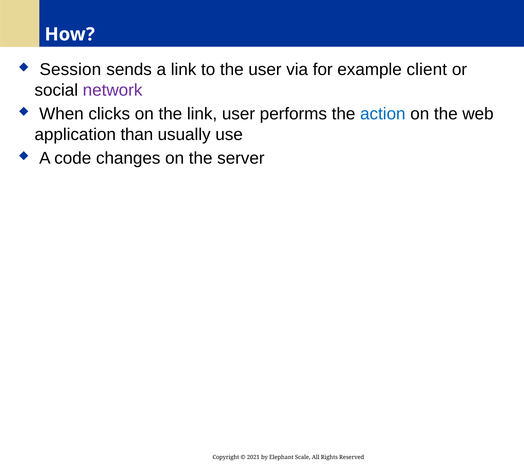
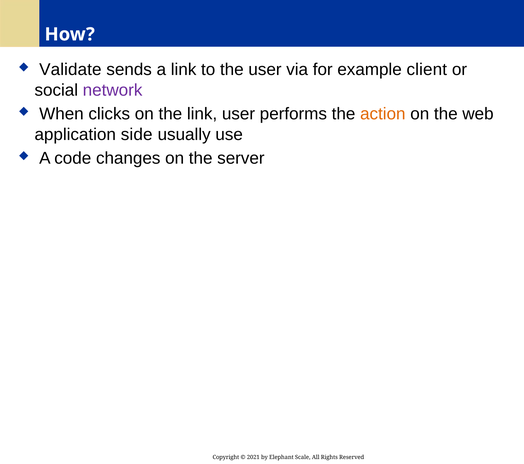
Session: Session -> Validate (70, 70)
action colour: blue -> orange (383, 114)
than: than -> side (137, 134)
